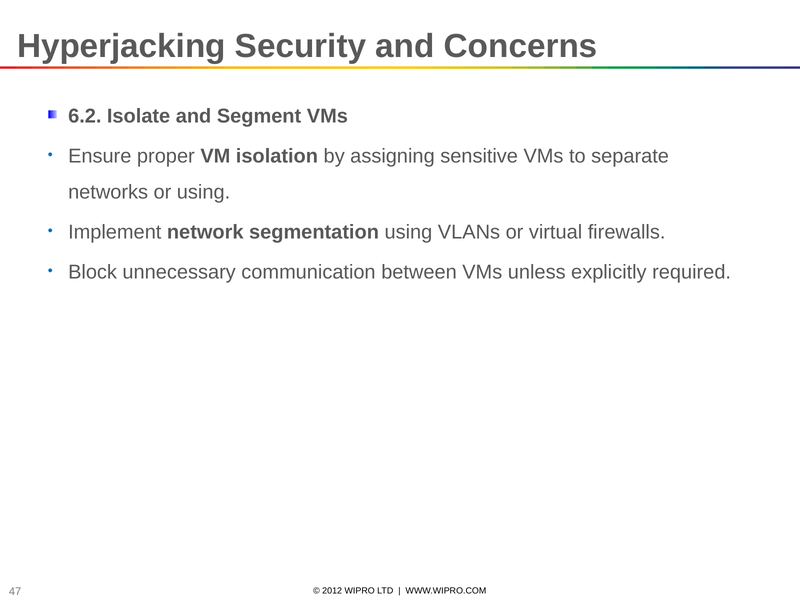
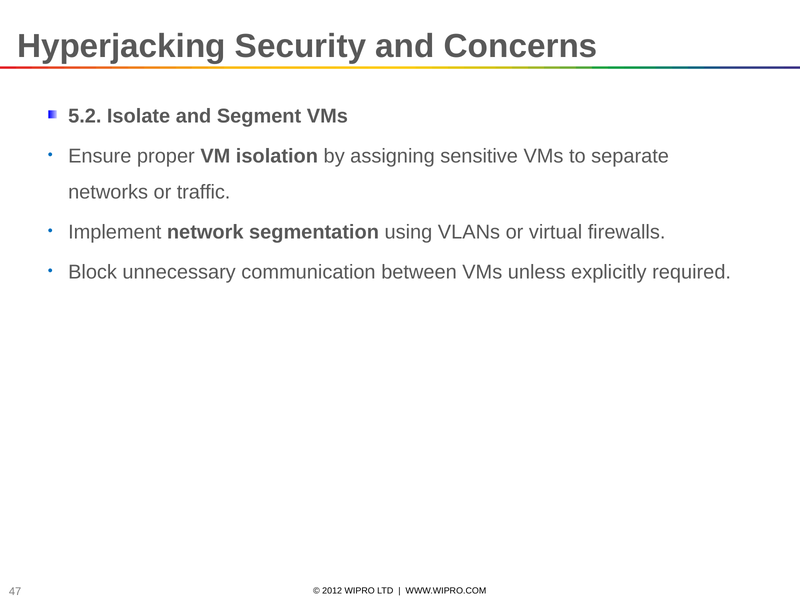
6.2: 6.2 -> 5.2 (85, 116)
or using: using -> traffic (204, 192)
